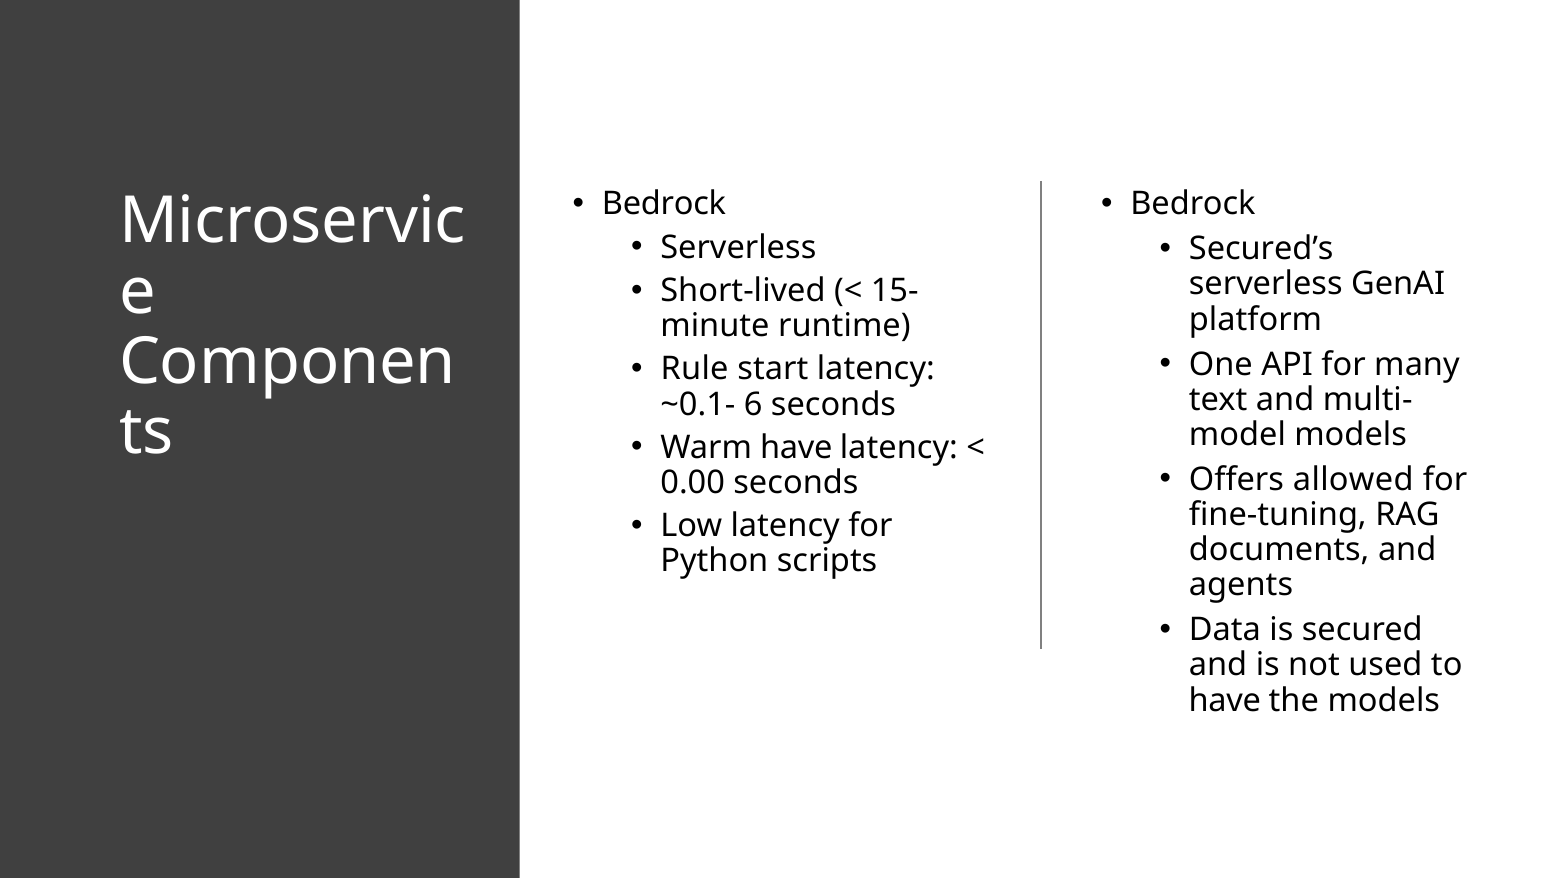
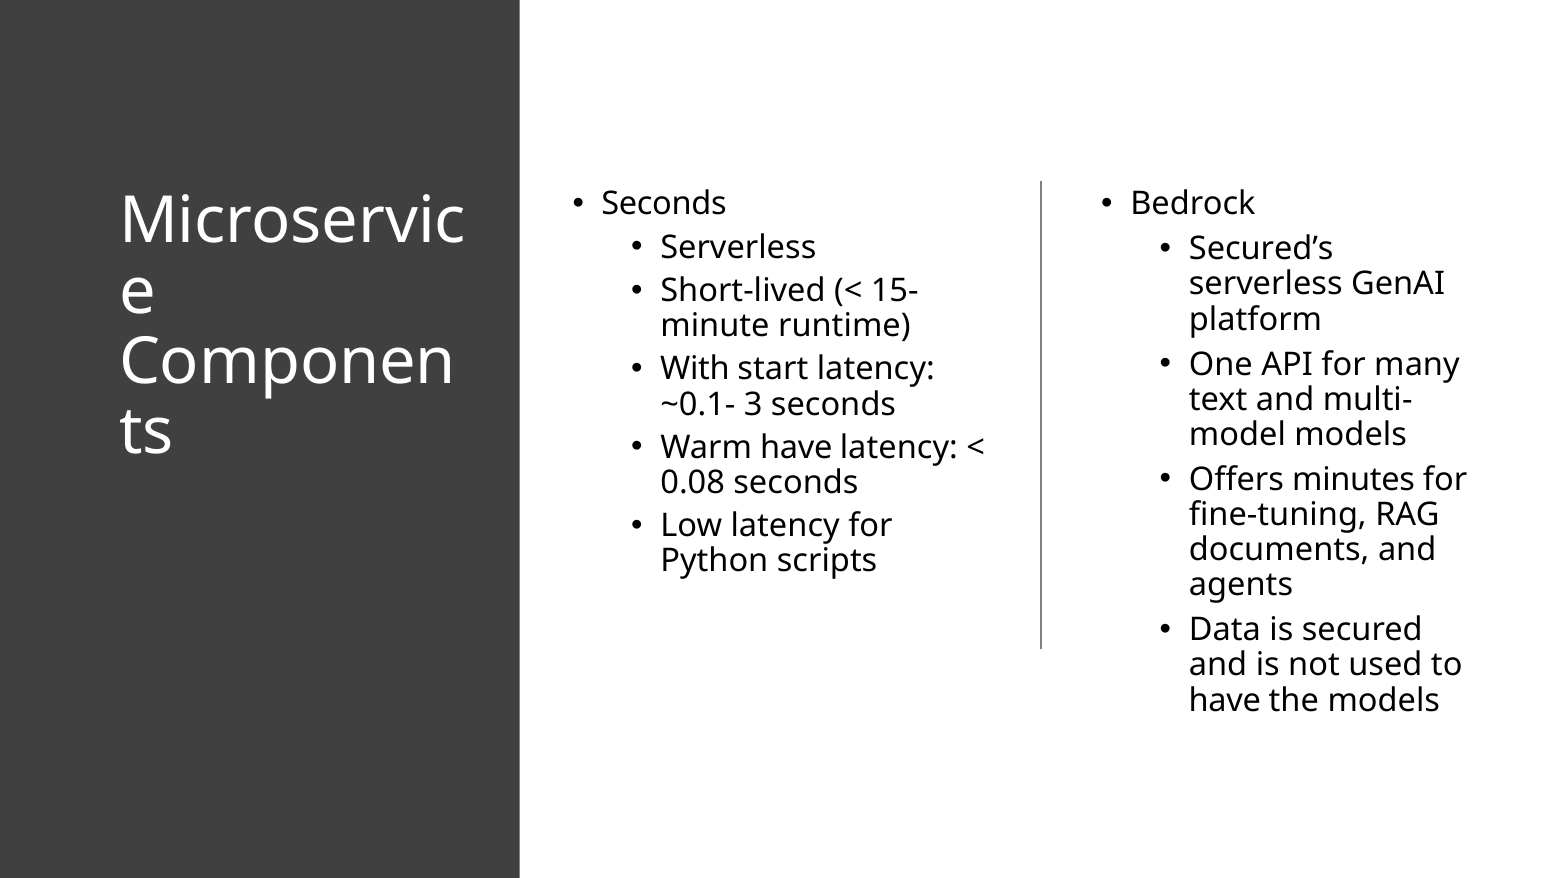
Bedrock: Bedrock -> Seconds (664, 204)
Rule: Rule -> With (695, 369)
6: 6 -> 3 (753, 404)
allowed: allowed -> minutes (1354, 480)
0.00: 0.00 -> 0.08 (693, 483)
